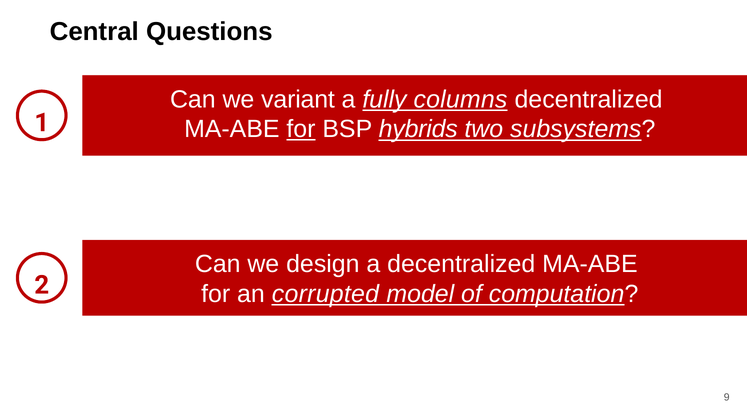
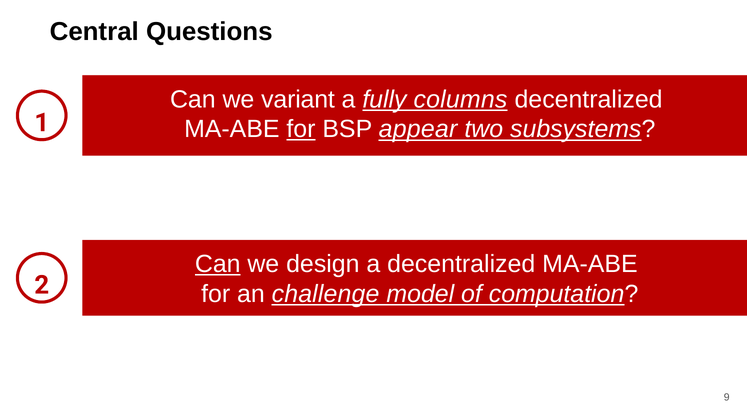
hybrids: hybrids -> appear (418, 129)
Can underline: none -> present (218, 264)
corrupted: corrupted -> challenge (326, 294)
